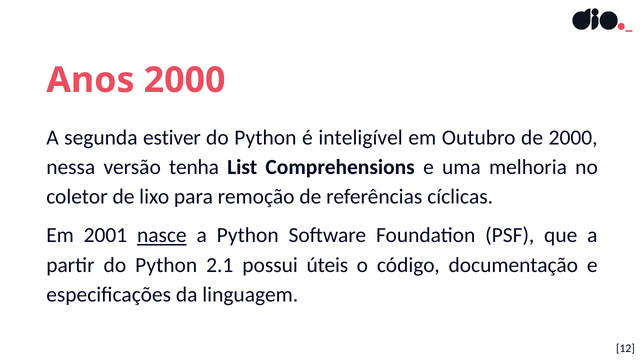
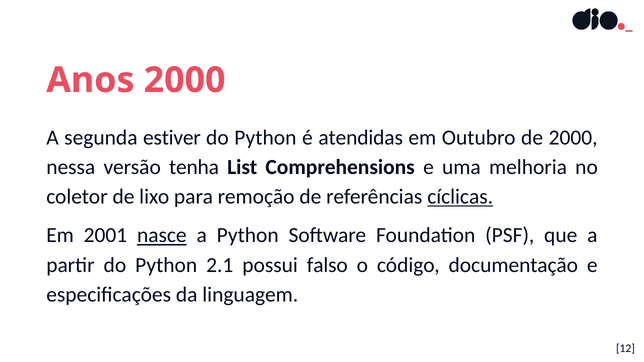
inteligível: inteligível -> atendidas (361, 138)
cíclicas underline: none -> present (460, 197)
úteis: úteis -> falso (327, 265)
